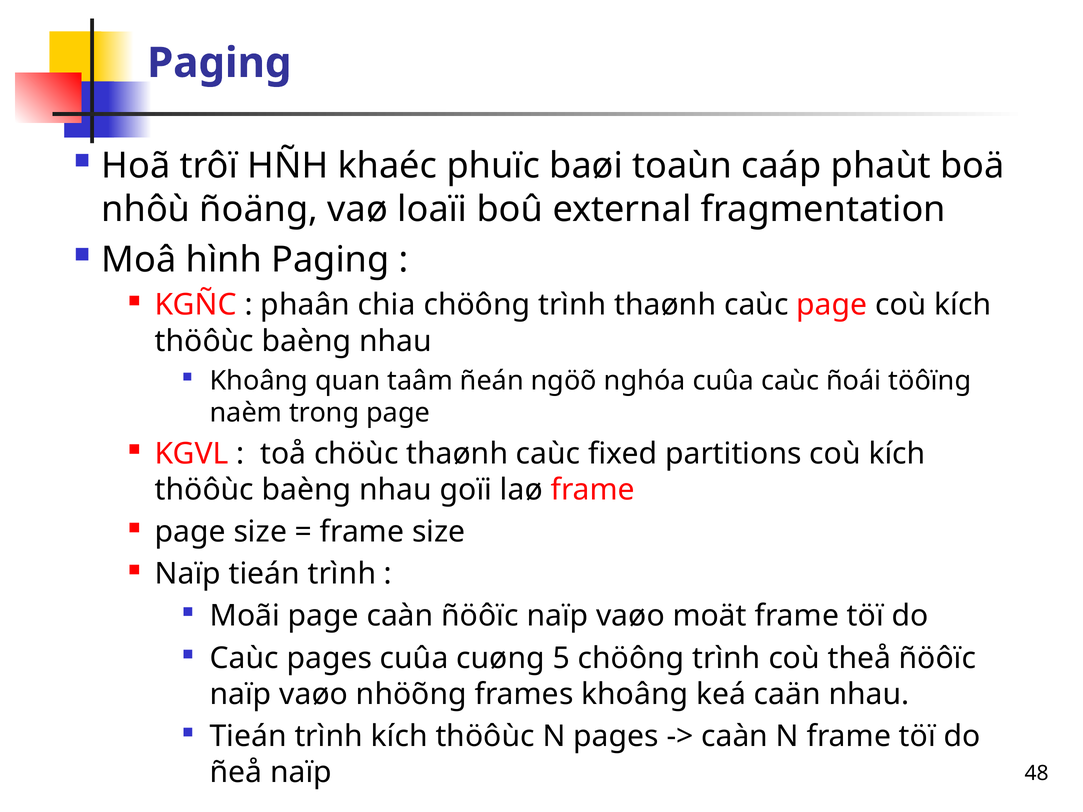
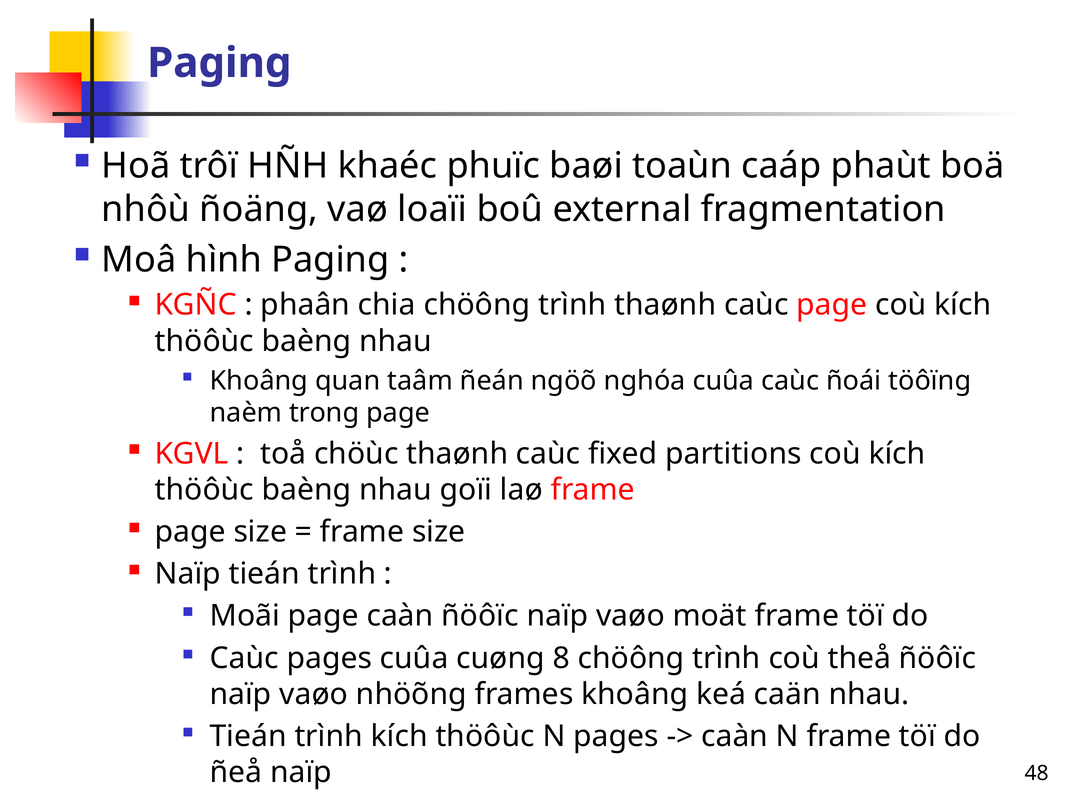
5: 5 -> 8 (561, 658)
